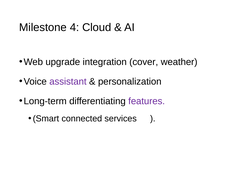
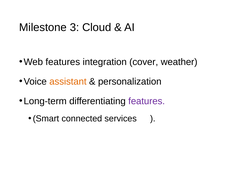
4: 4 -> 3 (74, 27)
Web upgrade: upgrade -> features (63, 62)
assistant colour: purple -> orange (68, 81)
